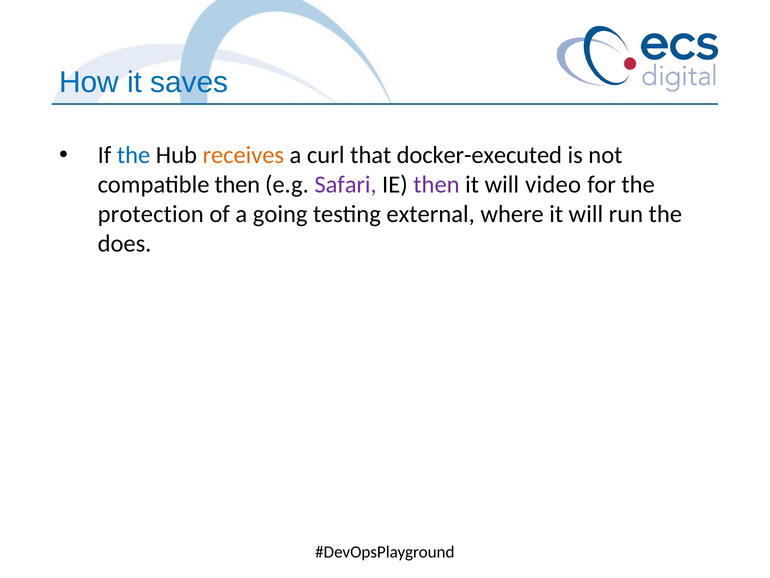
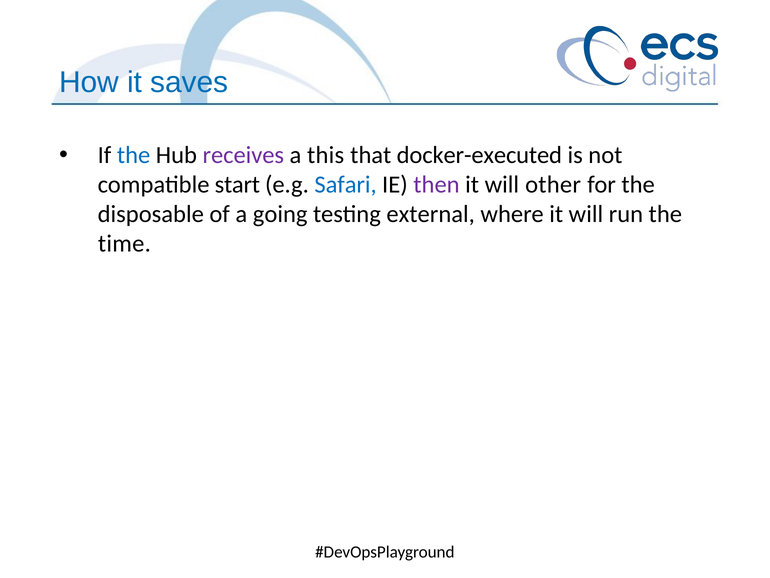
receives colour: orange -> purple (243, 155)
curl: curl -> this (326, 155)
compatible then: then -> start (237, 185)
Safari colour: purple -> blue (346, 185)
video: video -> other (553, 185)
protection: protection -> disposable (151, 214)
does: does -> time (124, 244)
